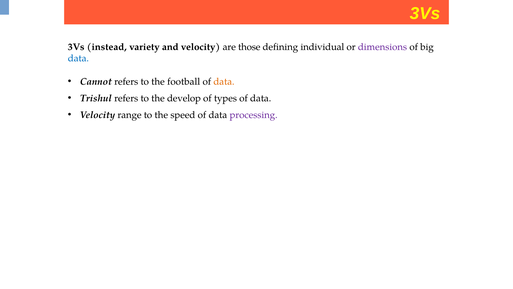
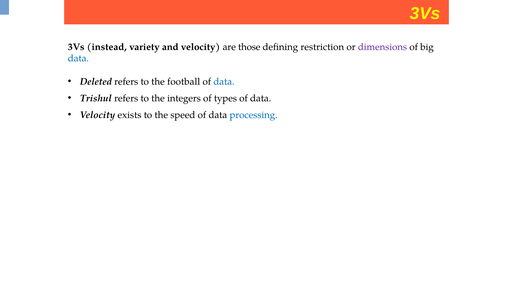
individual: individual -> restriction (322, 47)
Cannot: Cannot -> Deleted (96, 81)
data colour: orange -> blue (224, 81)
develop: develop -> integers (184, 98)
range: range -> exists (129, 115)
processing colour: purple -> blue (254, 115)
